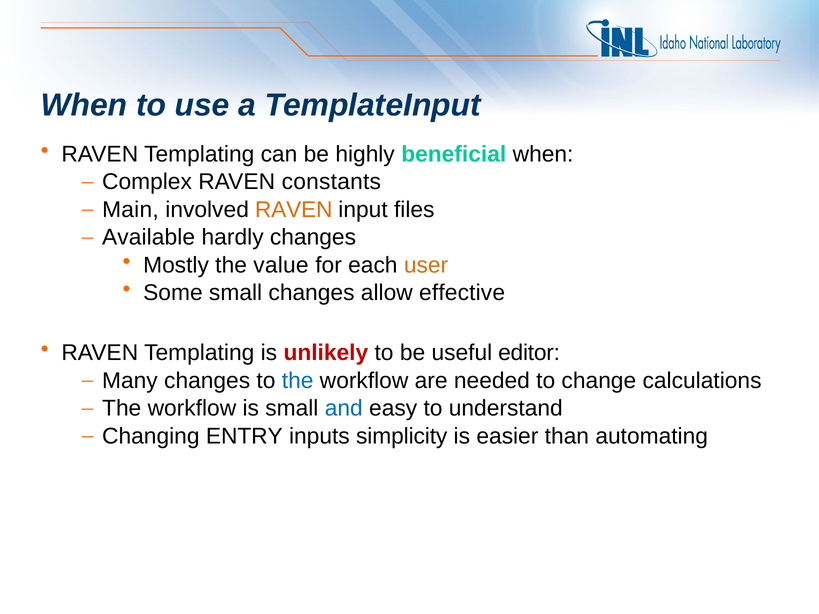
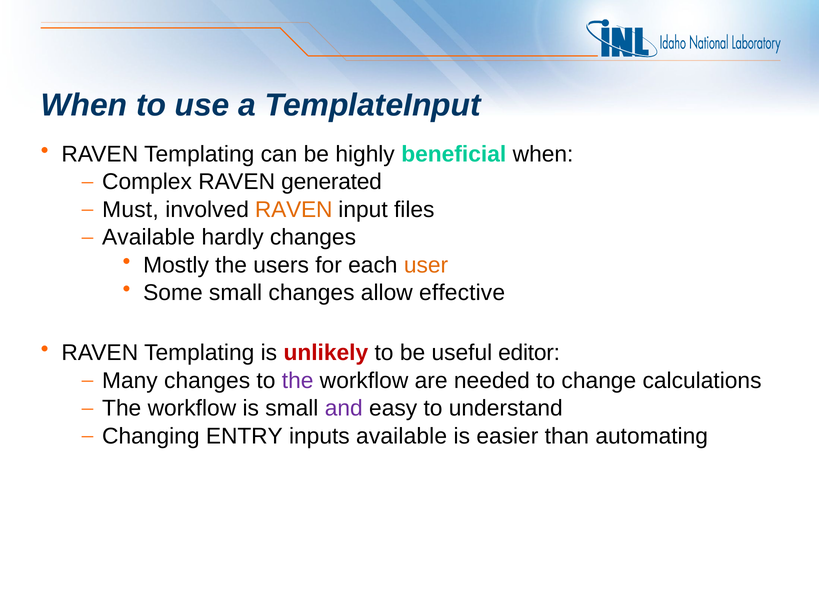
constants: constants -> generated (332, 182)
Main: Main -> Must (130, 210)
value: value -> users (281, 265)
the colour: blue -> purple (298, 381)
and colour: blue -> purple (344, 409)
inputs simplicity: simplicity -> available (402, 436)
